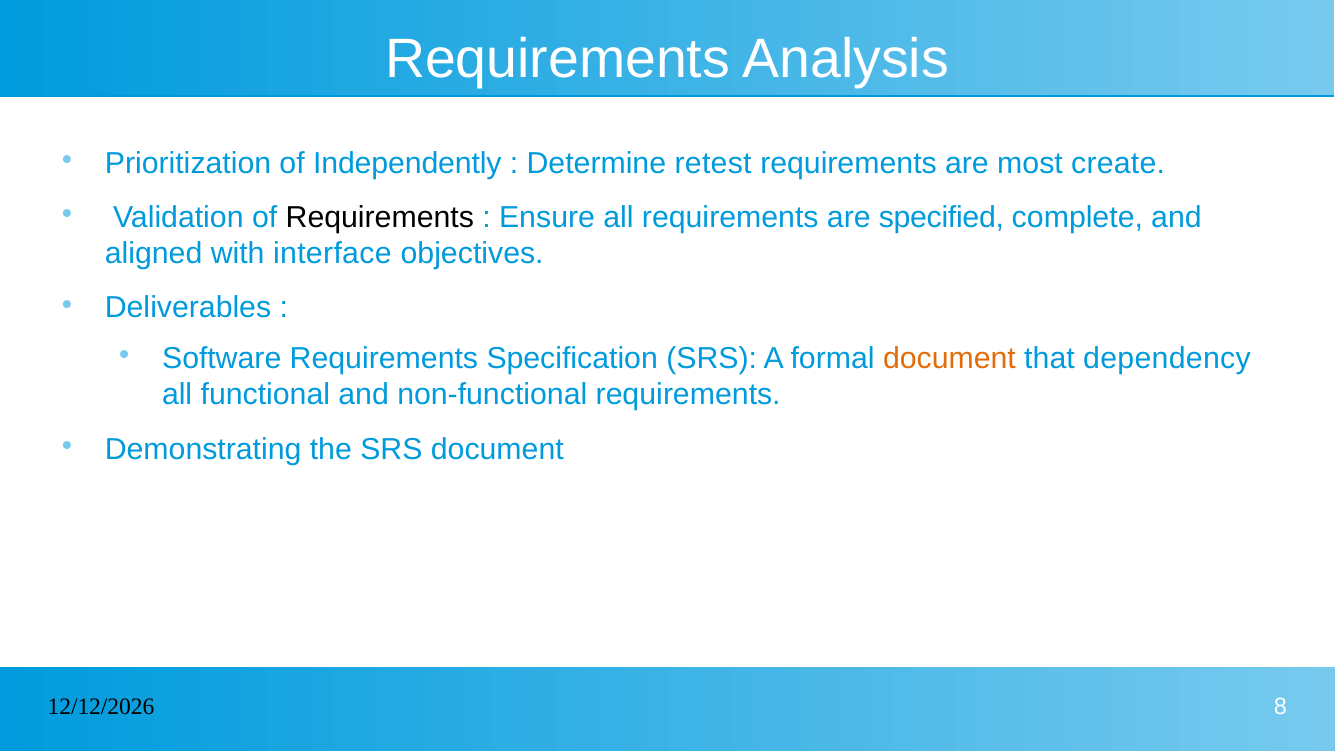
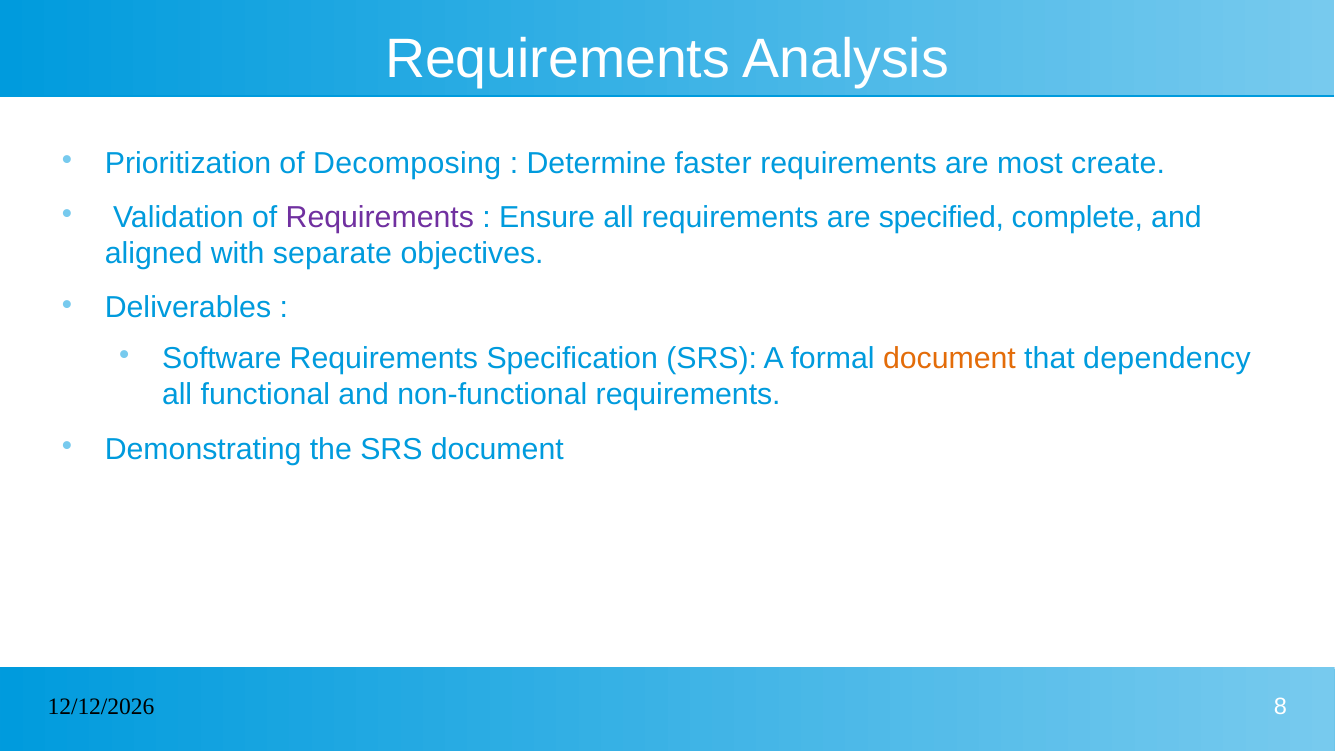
Independently: Independently -> Decomposing (407, 163)
retest: retest -> faster (713, 163)
Requirements colour: black -> purple (380, 217)
interface: interface -> separate (332, 254)
